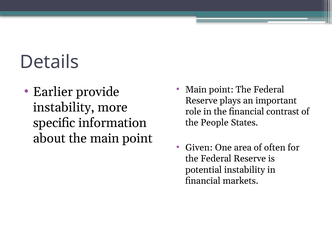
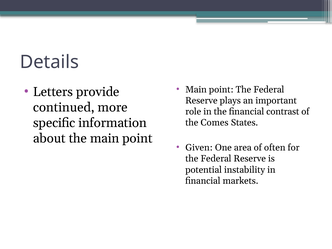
Earlier: Earlier -> Letters (53, 92)
instability: instability -> continued (64, 107)
People: People -> Comes (215, 123)
